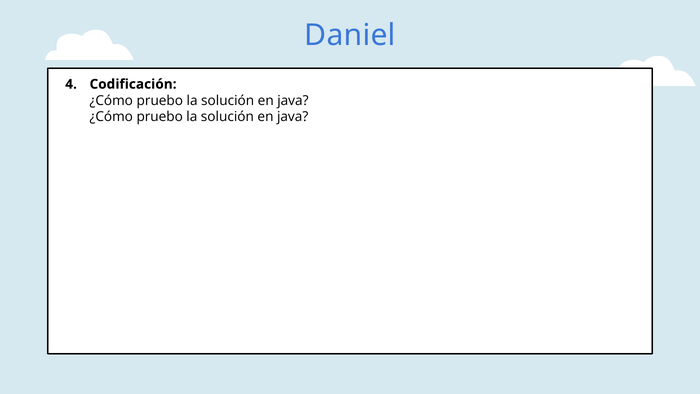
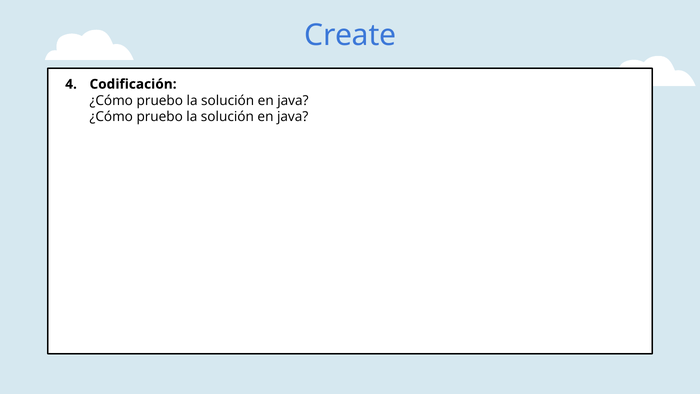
Daniel: Daniel -> Create (350, 35)
